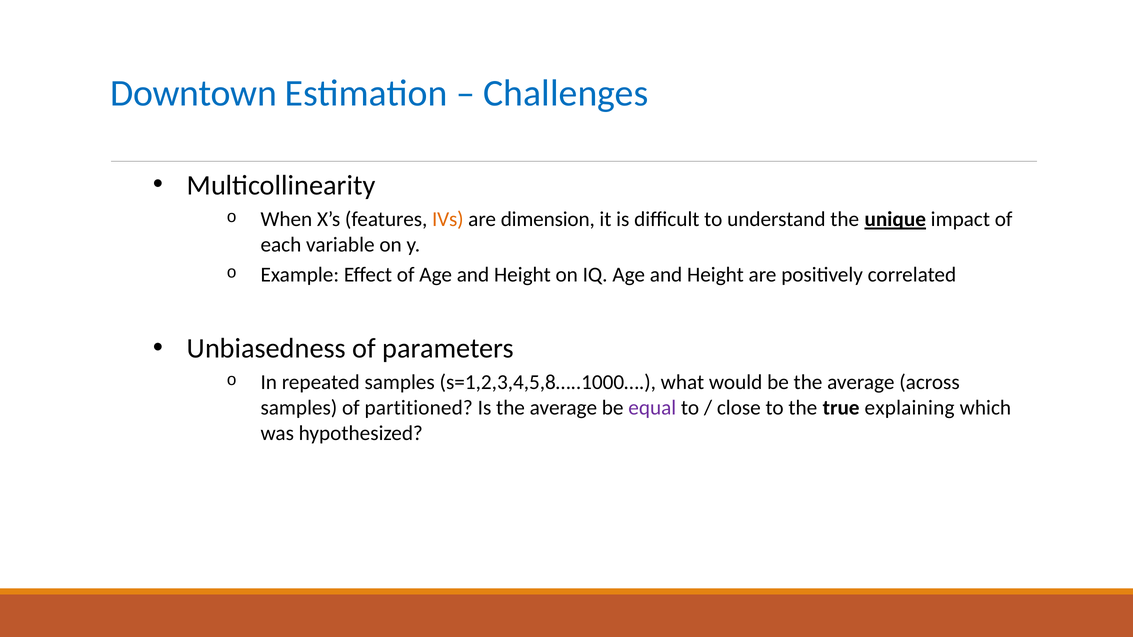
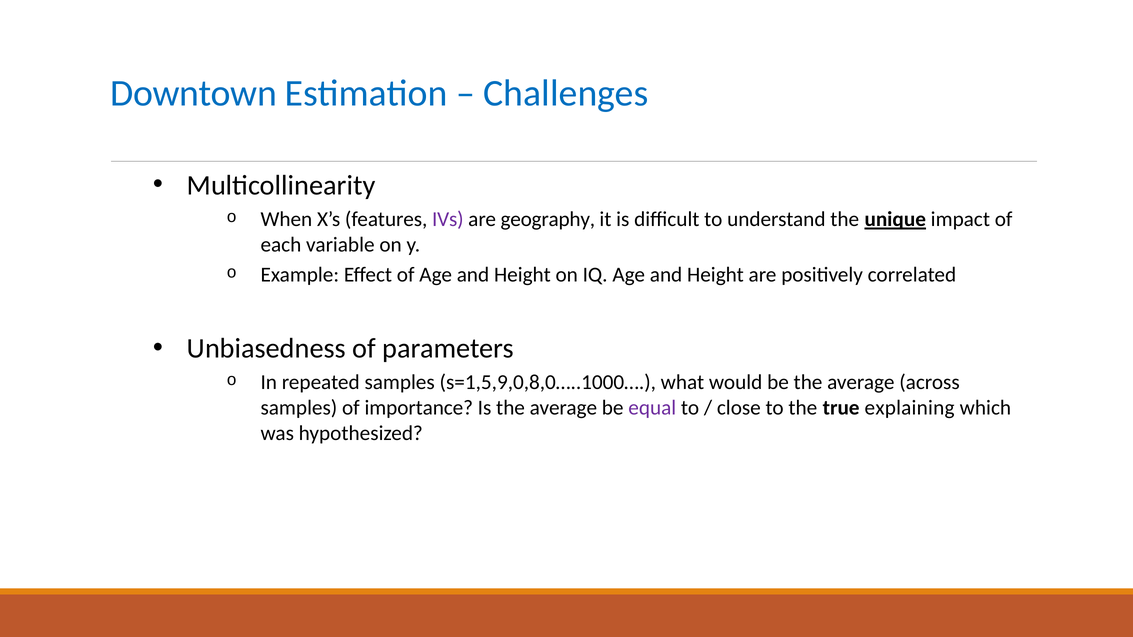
IVs colour: orange -> purple (448, 219)
dimension: dimension -> geography (548, 219)
s=1,2,3,4,5,8…..1000…: s=1,2,3,4,5,8…..1000… -> s=1,5,9,0,8,0…..1000… (548, 383)
partitioned: partitioned -> importance (419, 408)
